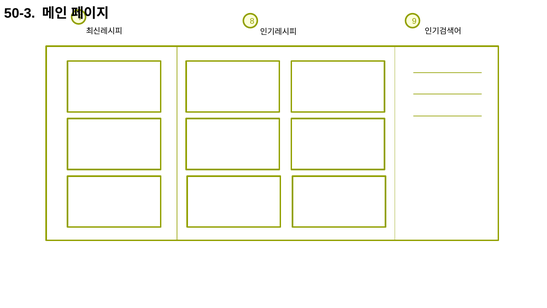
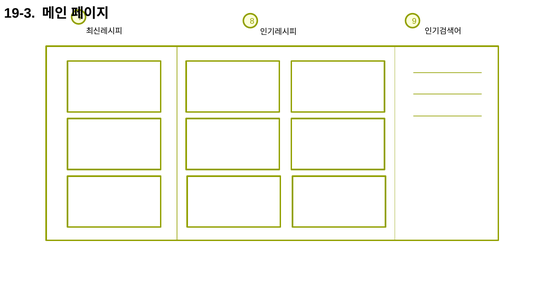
50-3: 50-3 -> 19-3 (20, 13)
